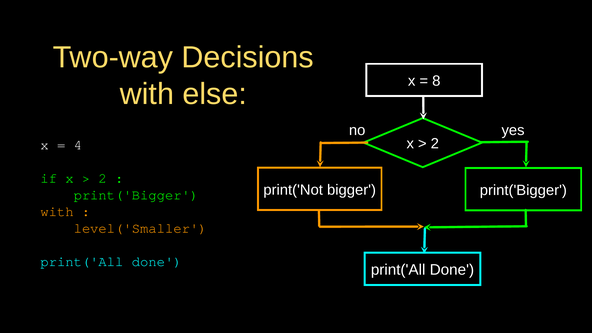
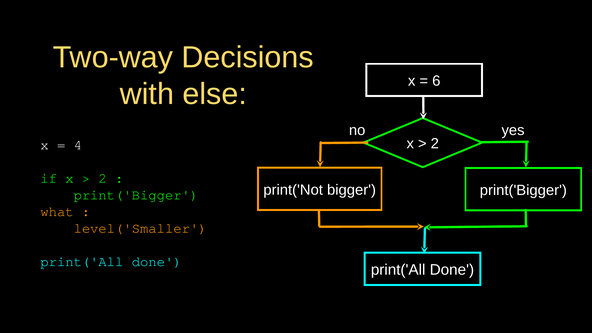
8: 8 -> 6 (436, 81)
with: with -> what (57, 212)
